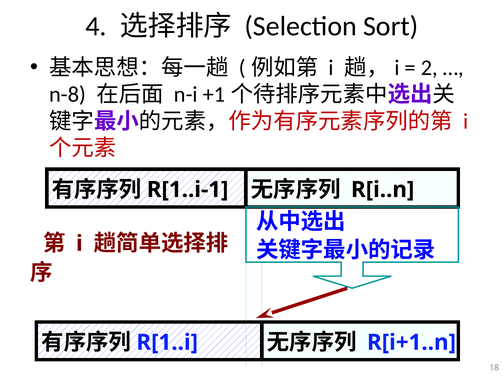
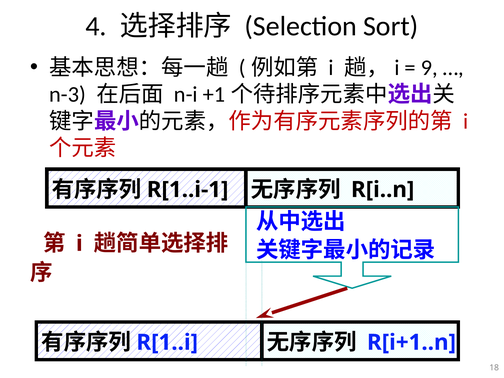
2: 2 -> 9 (429, 68)
n-8: n-8 -> n-3 (68, 94)
